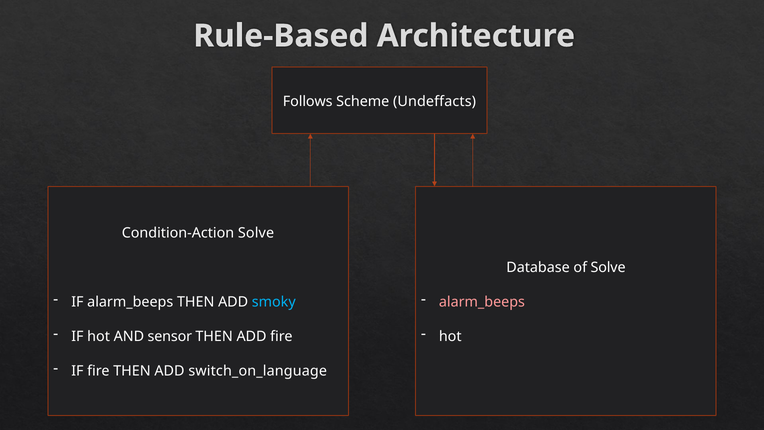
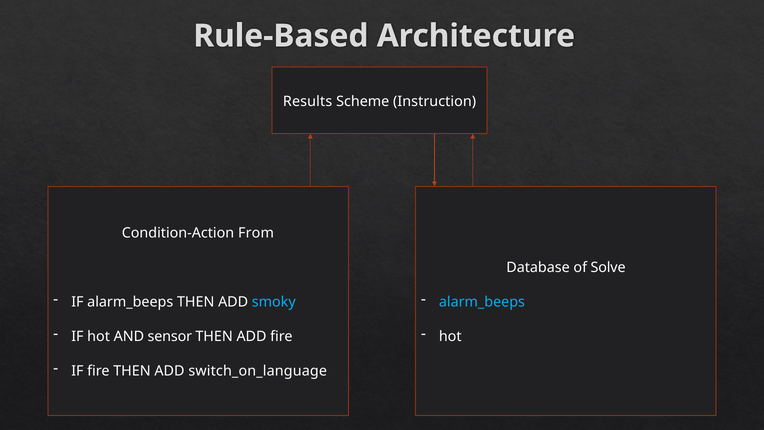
Follows: Follows -> Results (308, 101)
Undeffacts: Undeffacts -> Instruction (435, 101)
Condition-Action Solve: Solve -> From (256, 233)
alarm_beeps colour: pink -> light blue (482, 302)
